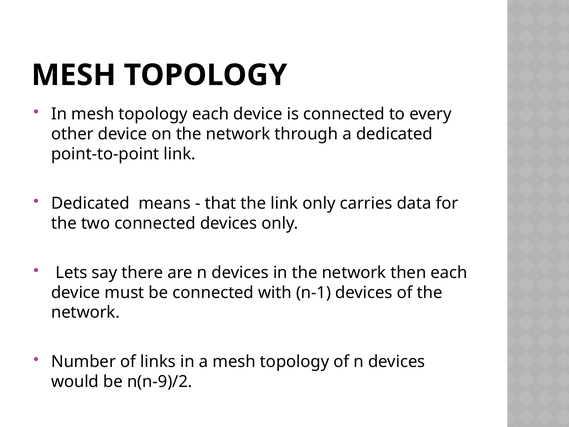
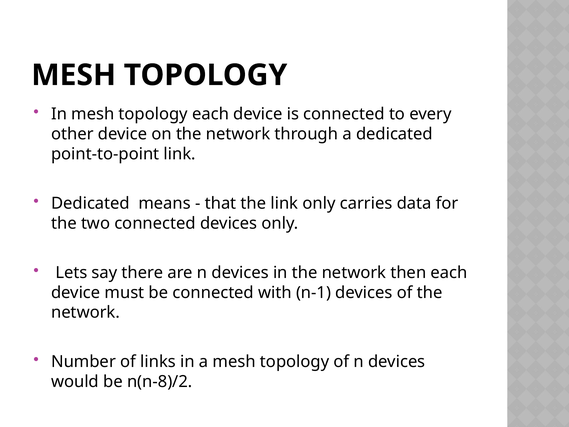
n(n-9)/2: n(n-9)/2 -> n(n-8)/2 (160, 382)
